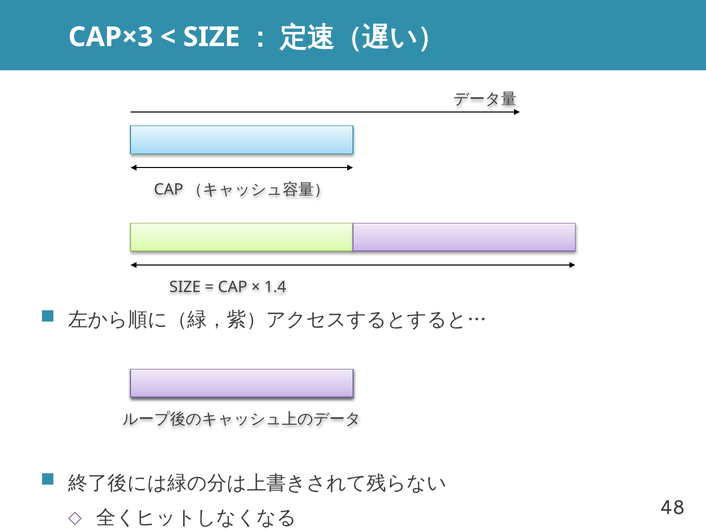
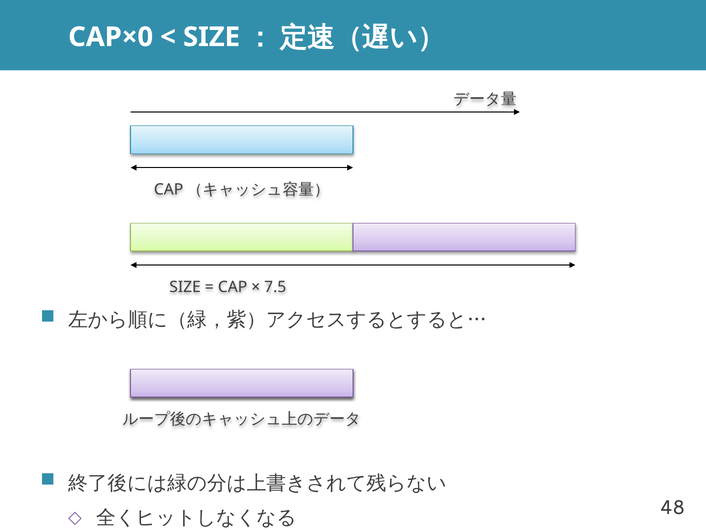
CAP×3: CAP×3 -> CAP×0 (111, 37)
1.4: 1.4 -> 7.5 (275, 287)
